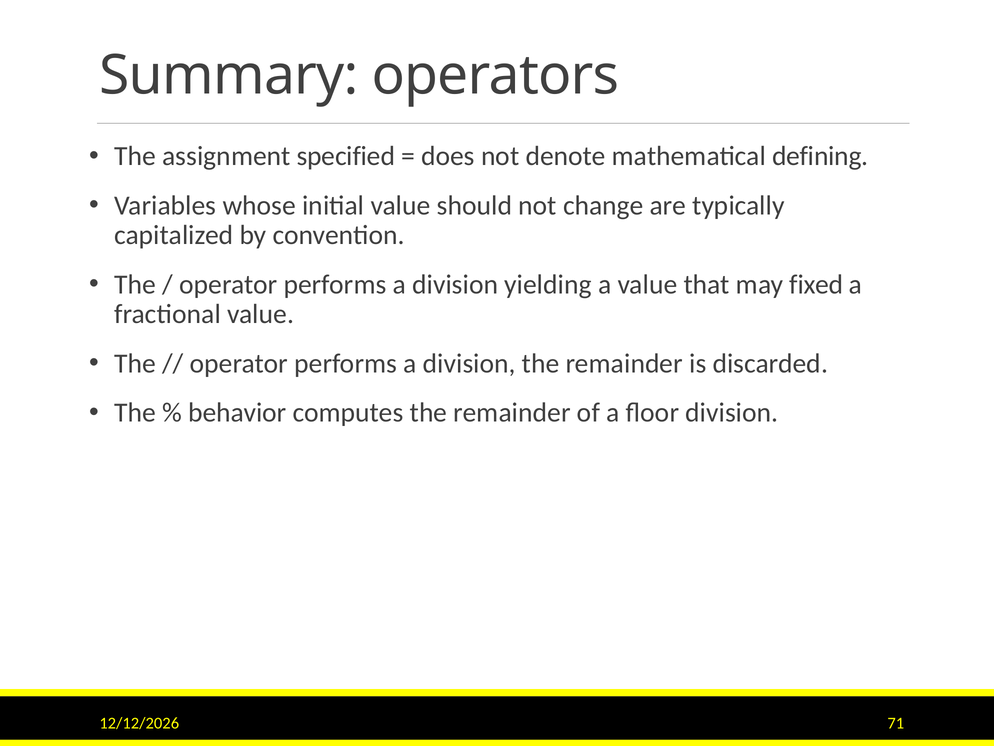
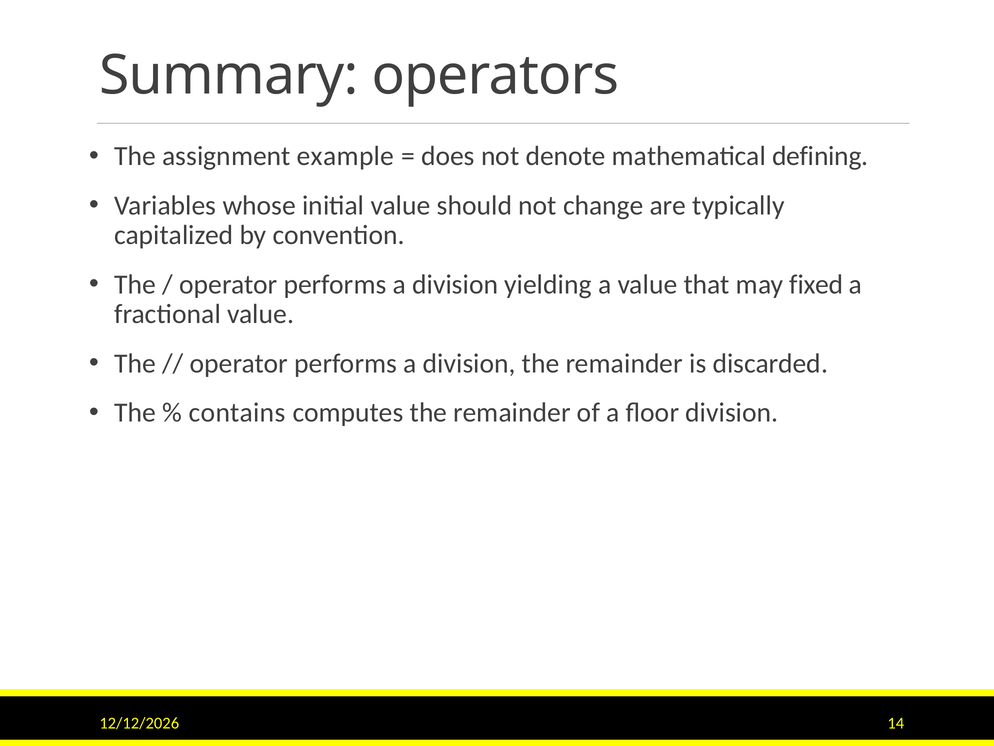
specified: specified -> example (346, 156)
behavior: behavior -> contains (237, 412)
71: 71 -> 14 (896, 723)
